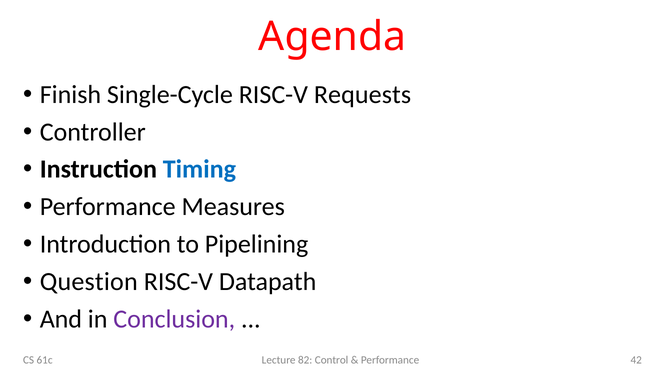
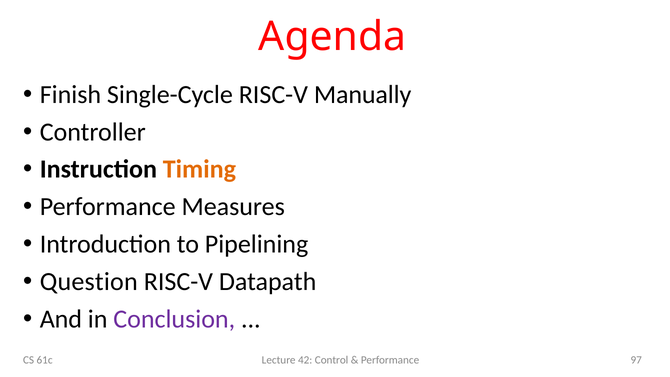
Requests: Requests -> Manually (363, 95)
Timing colour: blue -> orange (199, 169)
82: 82 -> 42 (305, 360)
42: 42 -> 97 (636, 360)
